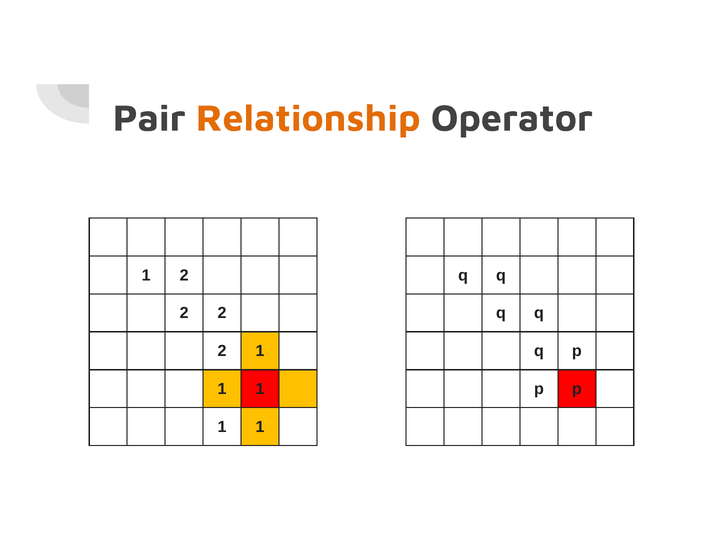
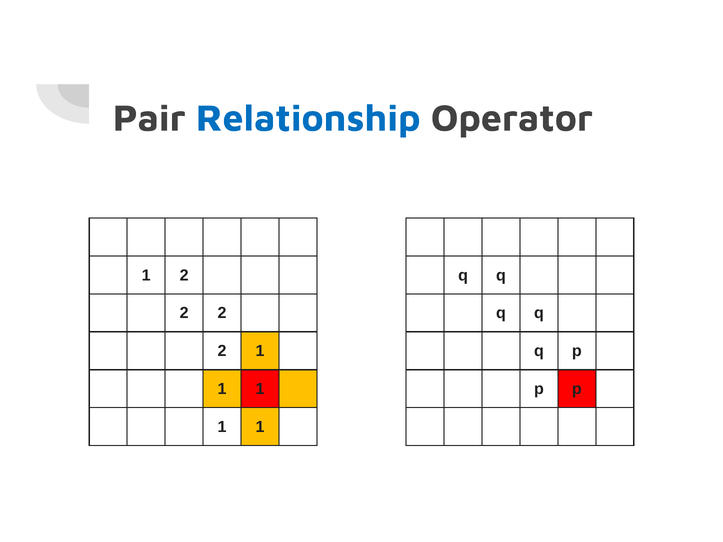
Relationship colour: orange -> blue (308, 118)
